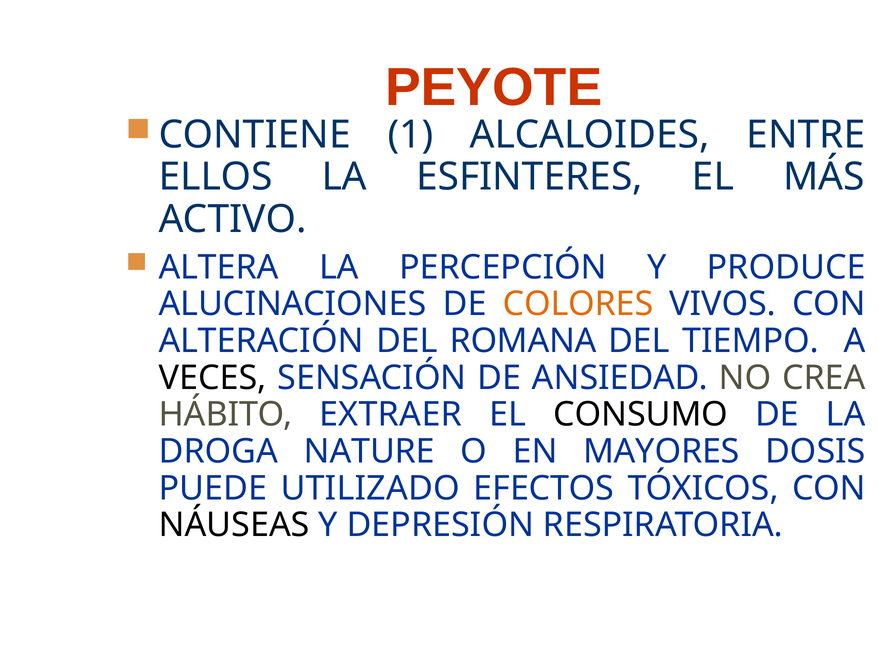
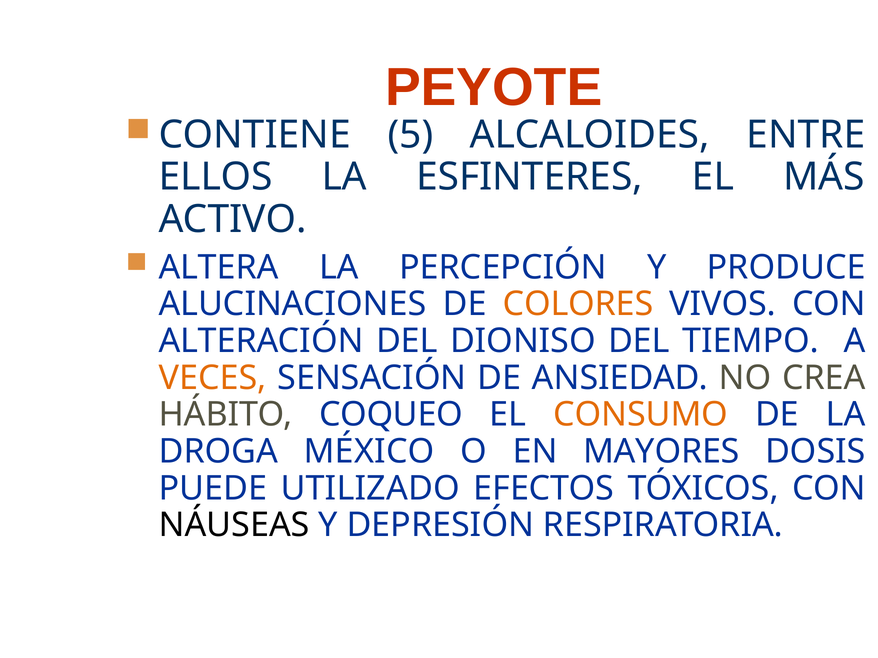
1: 1 -> 5 (410, 135)
ROMANA: ROMANA -> DIONISO (523, 341)
VECES colour: black -> orange (213, 378)
EXTRAER: EXTRAER -> COQUEO (391, 415)
CONSUMO colour: black -> orange (641, 415)
NATURE: NATURE -> MÉXICO (369, 452)
